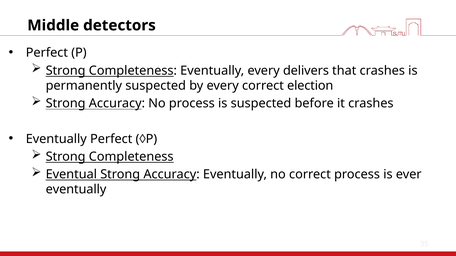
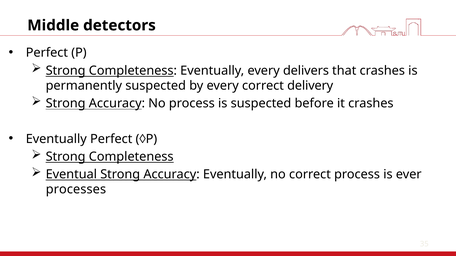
election: election -> delivery (310, 86)
eventually: eventually -> processes (76, 190)
